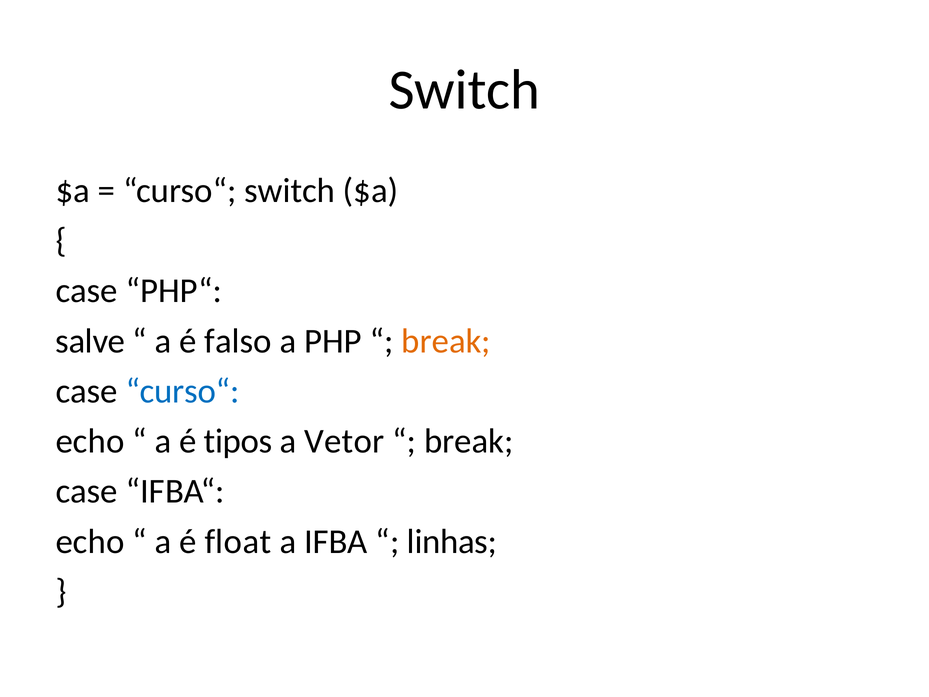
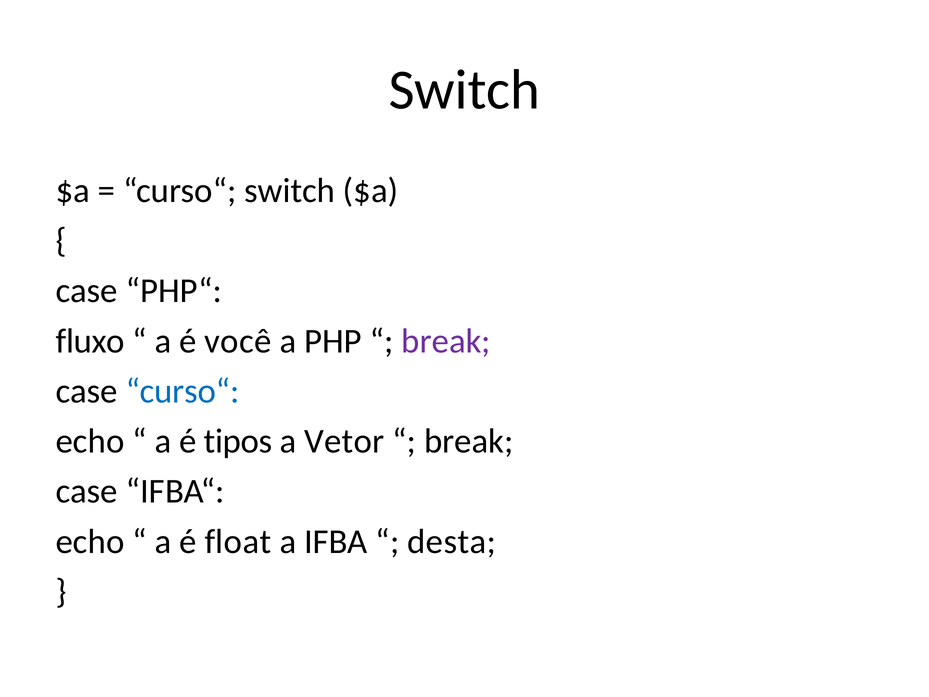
salve: salve -> fluxo (90, 341)
falso: falso -> você (238, 341)
break colour: orange -> purple (446, 341)
linhas: linhas -> desta (452, 541)
